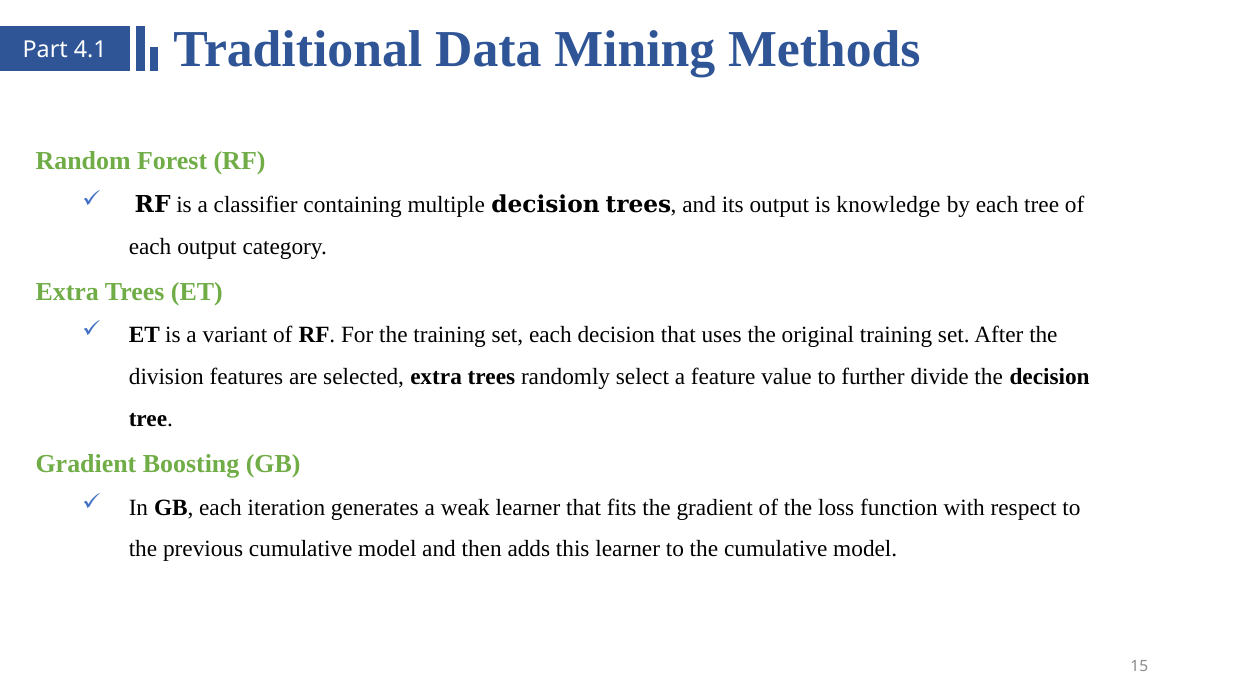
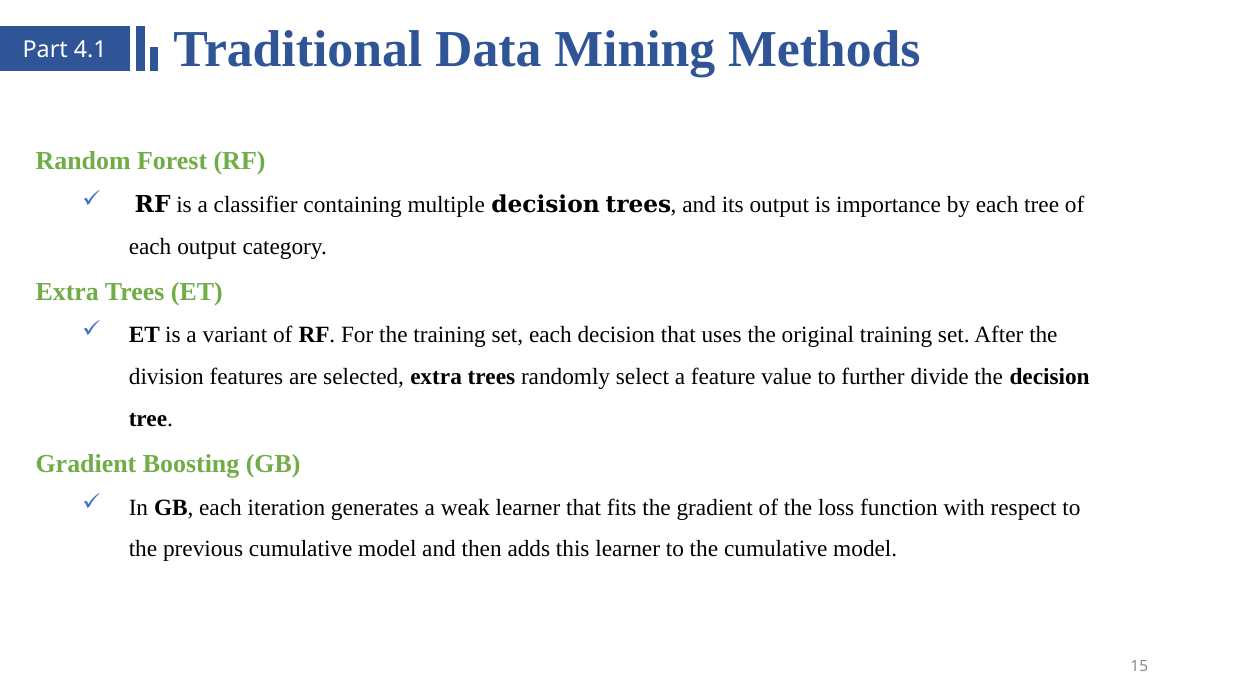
knowledge: knowledge -> importance (889, 204)
